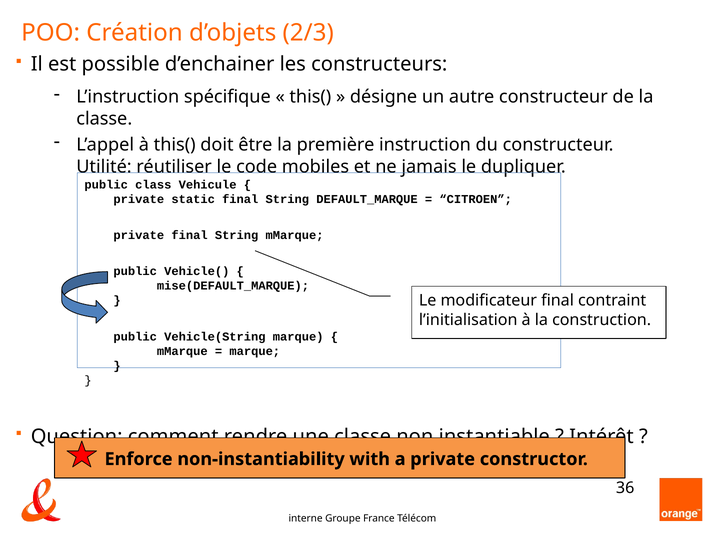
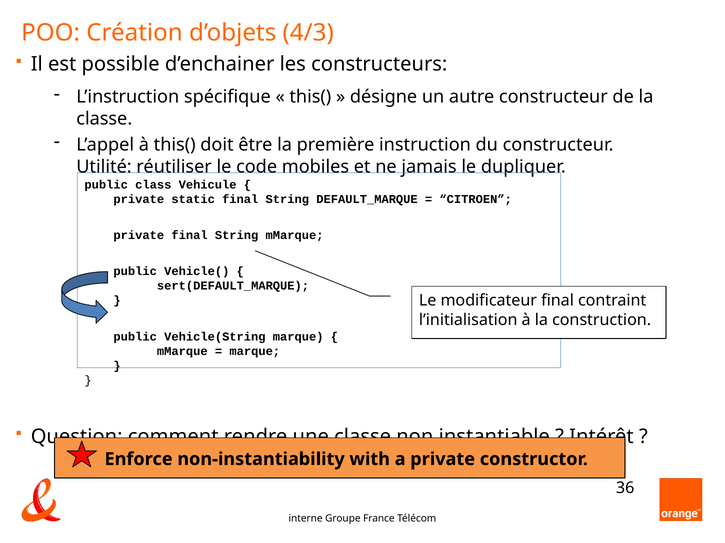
2/3: 2/3 -> 4/3 (308, 33)
mise(DEFAULT_MARQUE: mise(DEFAULT_MARQUE -> sert(DEFAULT_MARQUE (233, 286)
